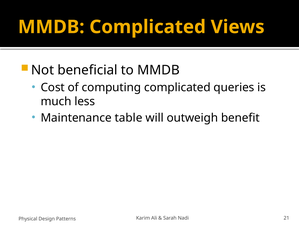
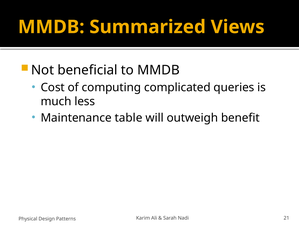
MMDB Complicated: Complicated -> Summarized (148, 27)
